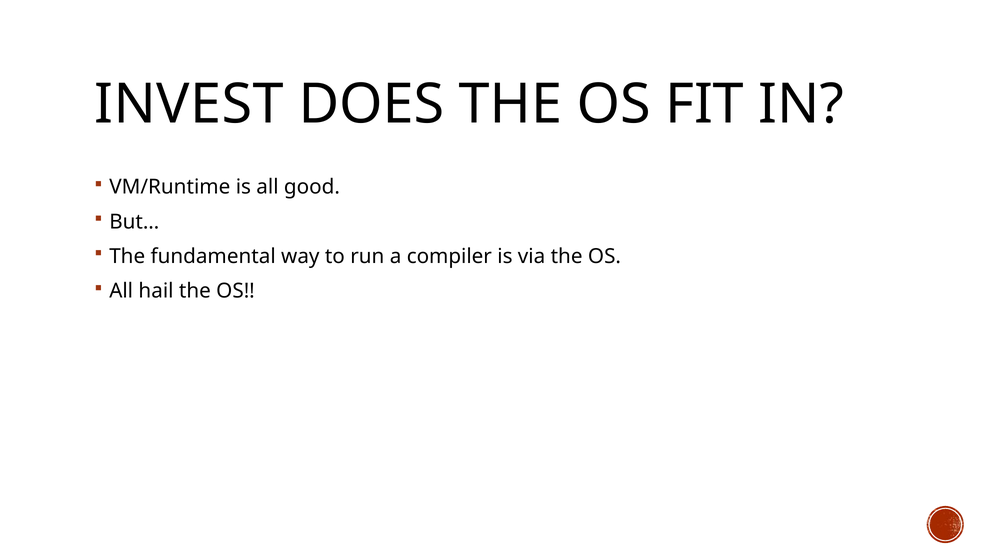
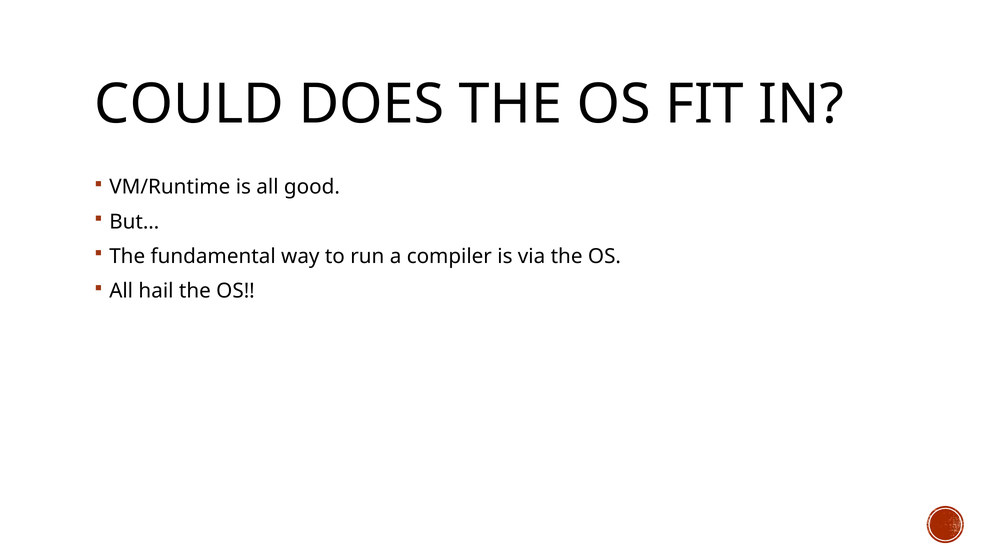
INVEST: INVEST -> COULD (189, 104)
